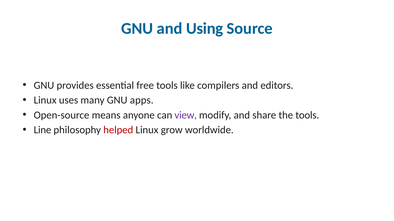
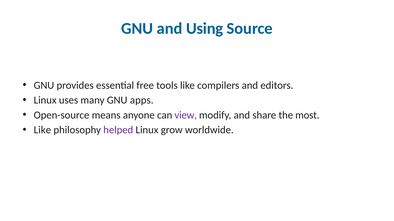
the tools: tools -> most (307, 115)
Line: Line -> Like (42, 130)
helped colour: red -> purple (118, 130)
